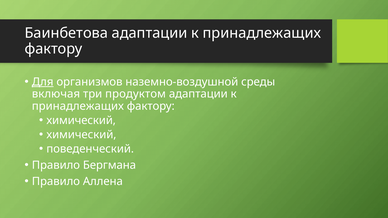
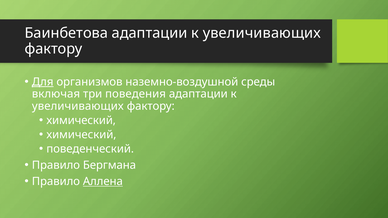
принадлежащих: принадлежащих -> увеличивающих (262, 33)
продуктом: продуктом -> поведения (136, 94)
принадлежащих: принадлежащих -> увеличивающих (78, 106)
Аллена underline: none -> present (103, 182)
